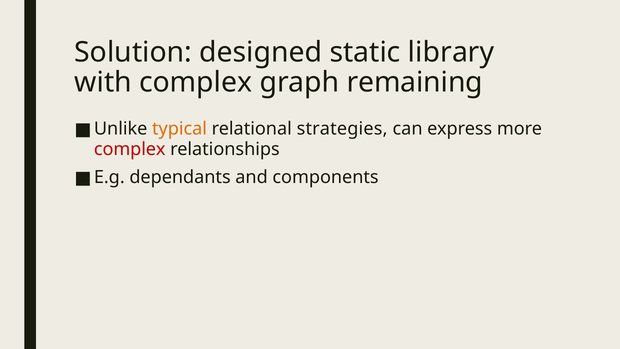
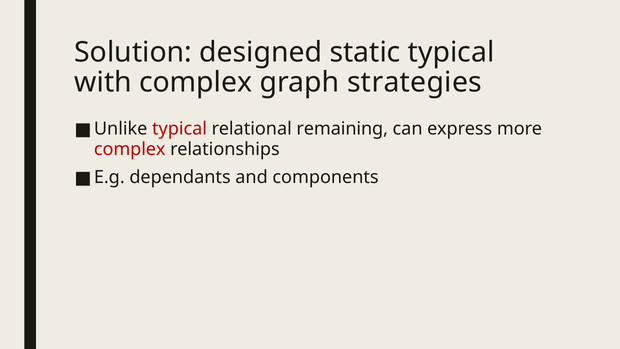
static library: library -> typical (451, 52)
remaining: remaining -> strategies (415, 82)
typical colour: orange -> red (180, 129)
strategies: strategies -> remaining (342, 129)
